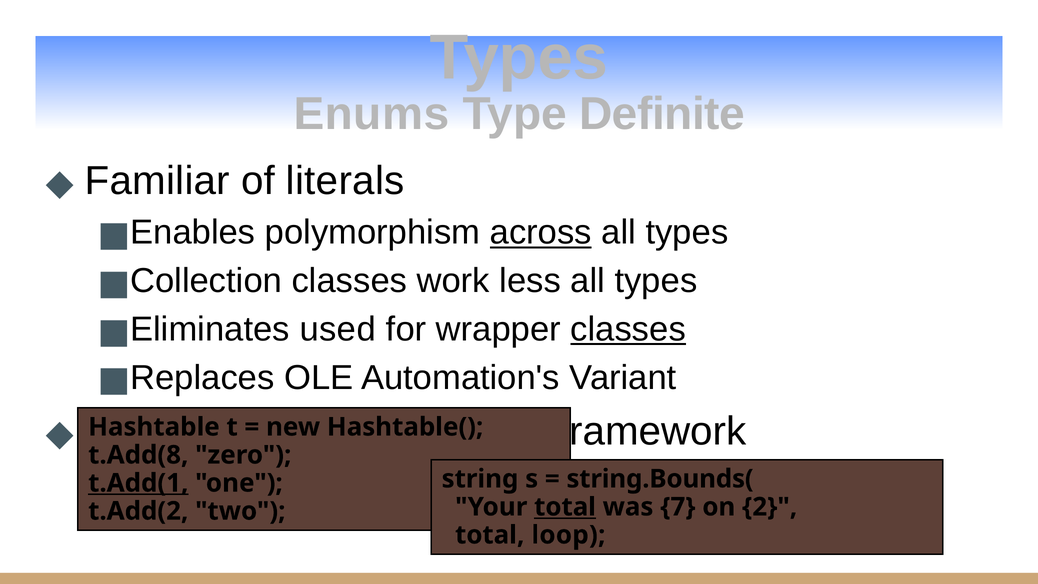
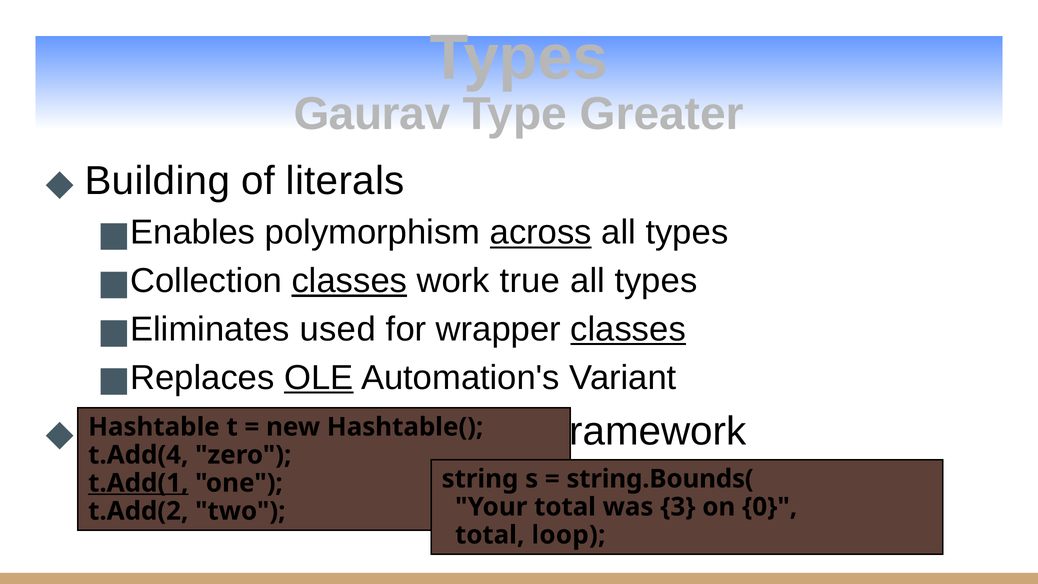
Enums: Enums -> Gaurav (372, 114)
Definite: Definite -> Greater (662, 114)
Familiar: Familiar -> Building (157, 181)
classes underline: none -> present (349, 281)
less: less -> true (530, 281)
OLE underline: none -> present (319, 378)
t.Add(8: t.Add(8 -> t.Add(4 (138, 455)
total underline: present -> none (565, 507)
7: 7 -> 3 (678, 507)
2: 2 -> 0 (770, 507)
